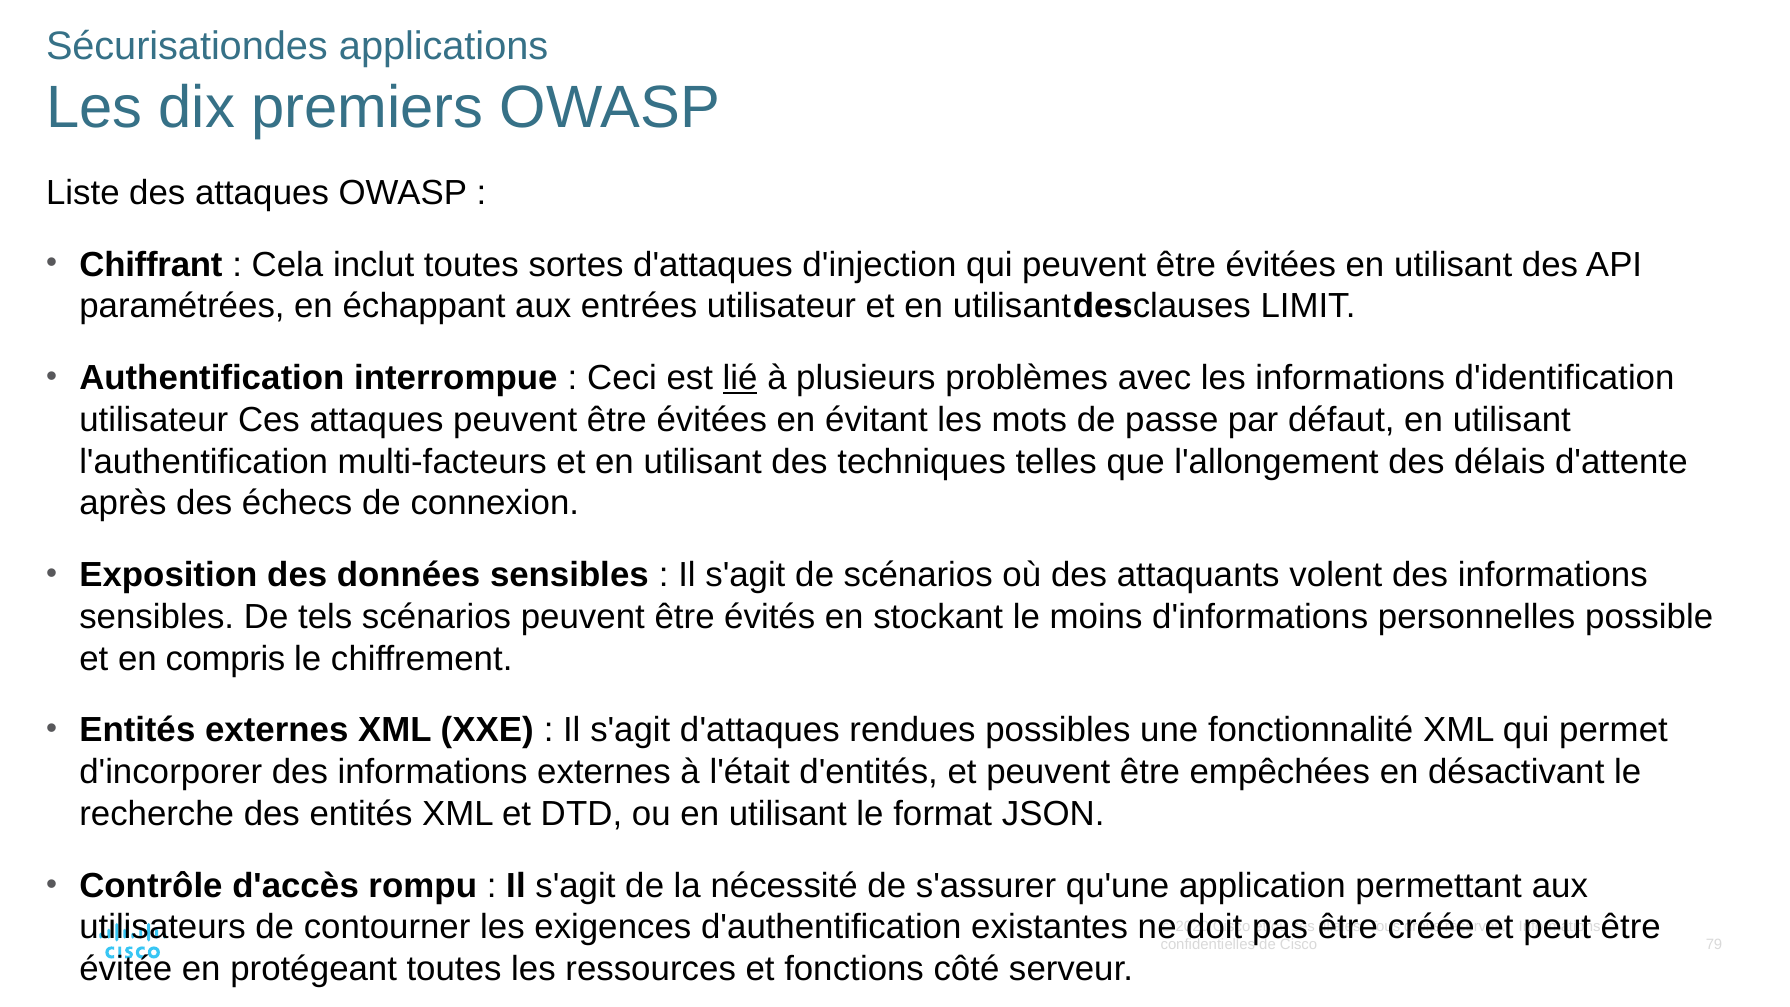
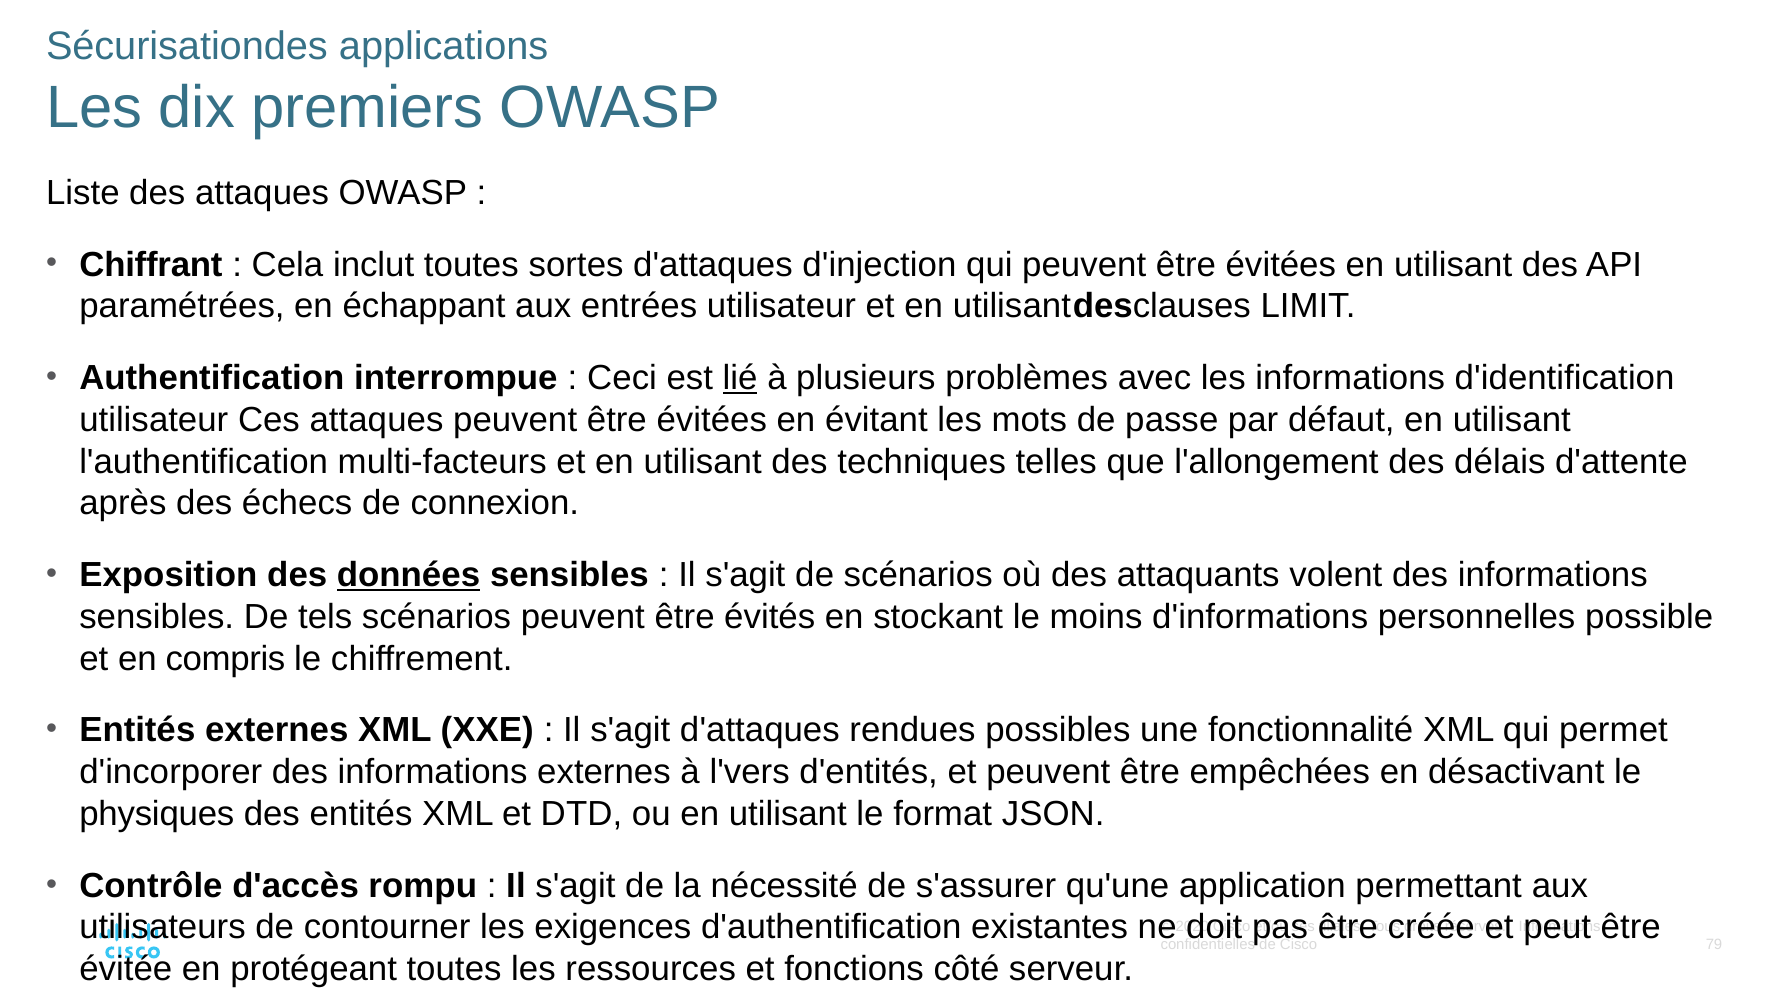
données underline: none -> present (408, 575)
l'était: l'était -> l'vers (750, 772)
recherche: recherche -> physiques (157, 814)
